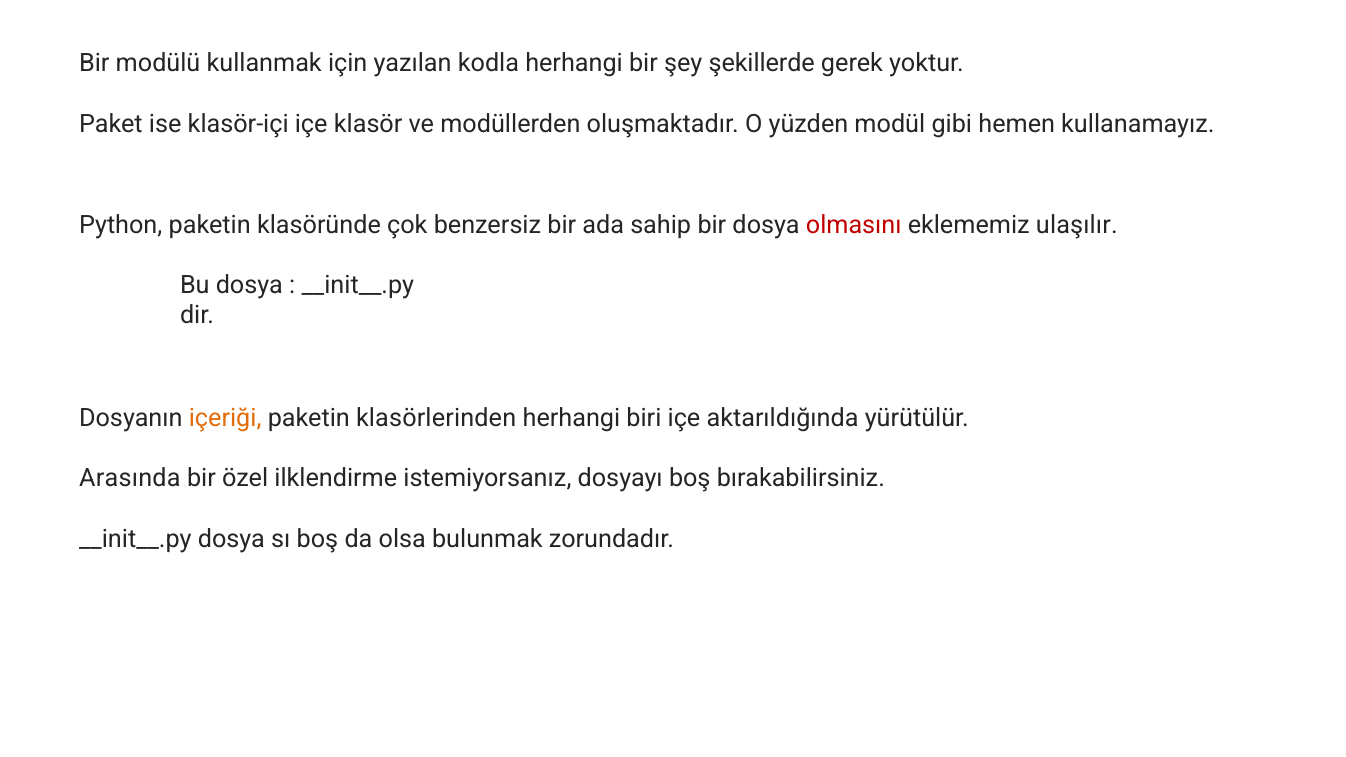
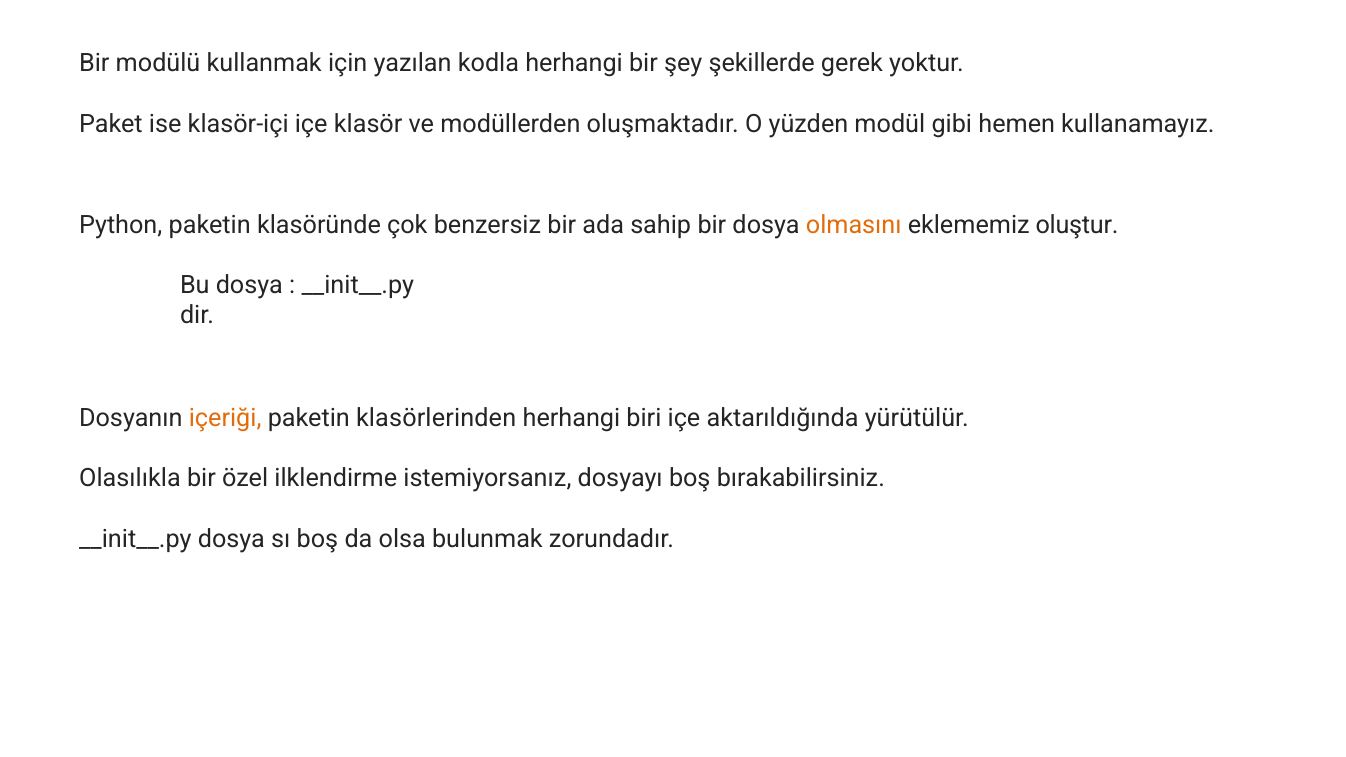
olmasını colour: red -> orange (854, 225)
ulaşılır: ulaşılır -> oluştur (1077, 225)
Arasında: Arasında -> Olasılıkla (130, 479)
